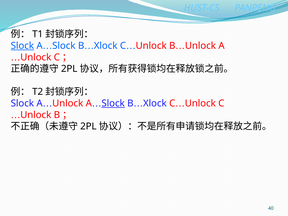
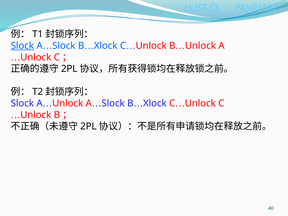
Slock underline: present -> none (113, 103)
